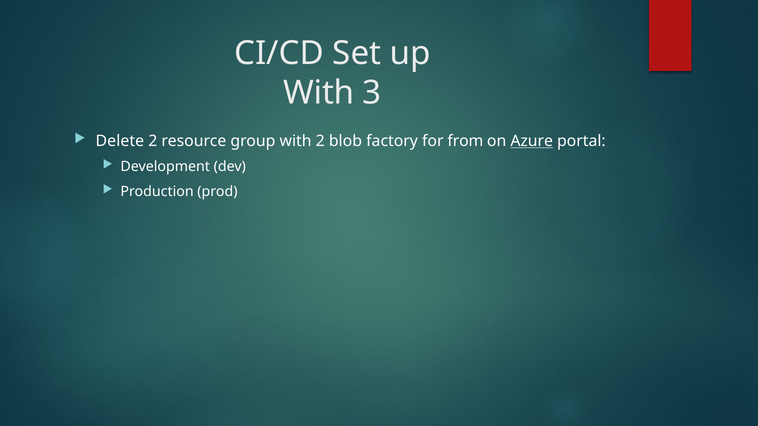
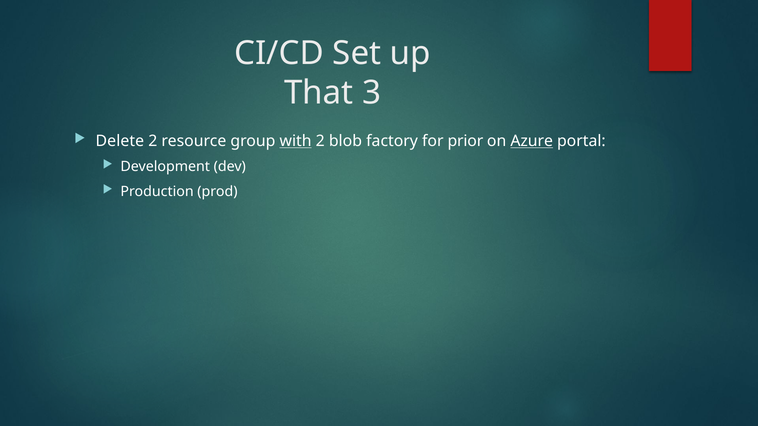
With: With -> That (319, 93)
with underline: none -> present (296, 141)
from: from -> prior (465, 141)
